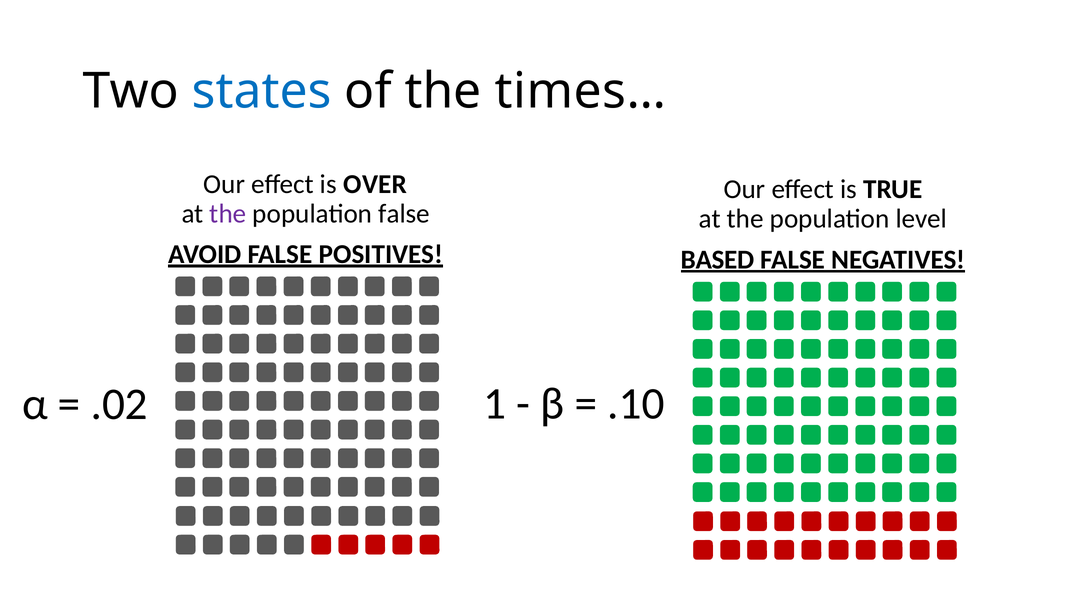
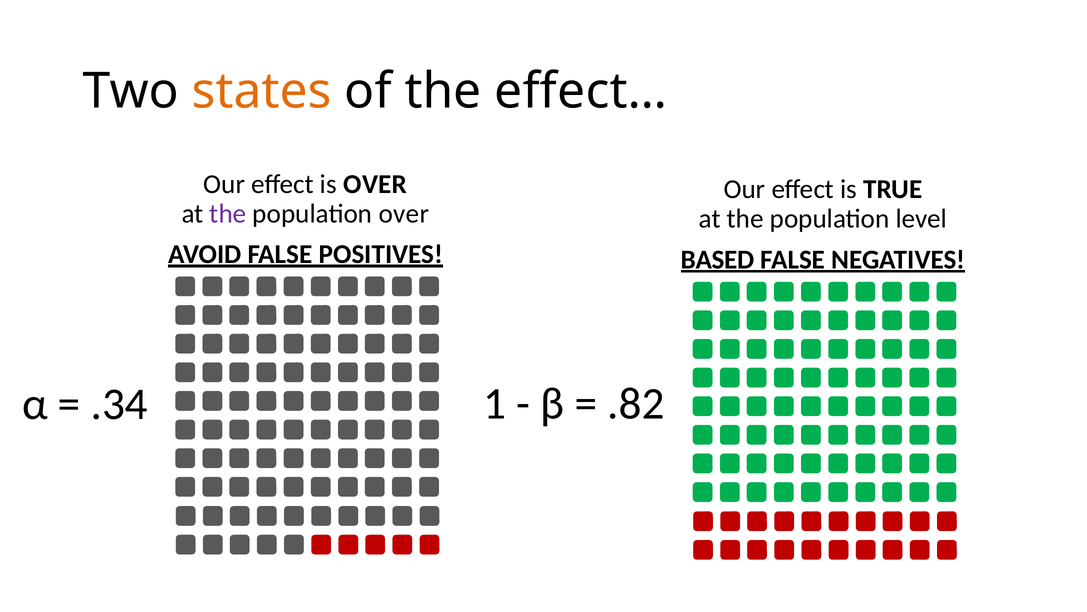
states colour: blue -> orange (262, 91)
times…: times… -> effect… (581, 91)
population false: false -> over (404, 213)
.10: .10 -> .82 (636, 404)
.02: .02 -> .34 (119, 404)
